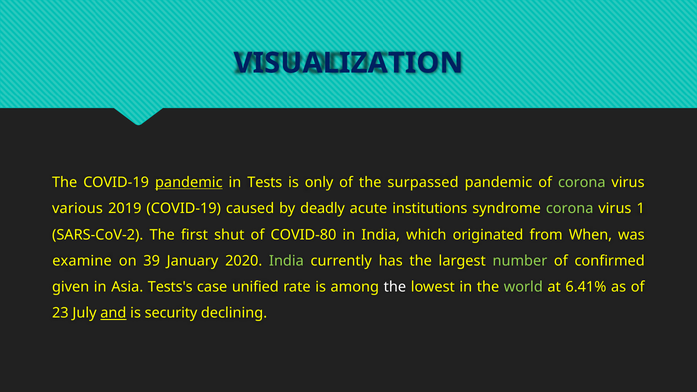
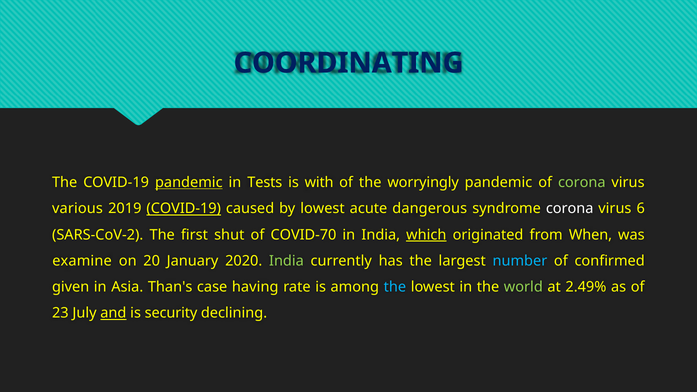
VISUALIZATION: VISUALIZATION -> COORDINATING (349, 63)
only: only -> with (319, 182)
surpassed: surpassed -> worryingly (423, 182)
COVID-19 underline: none -> present (184, 209)
by deadly: deadly -> lowest (322, 209)
institutions: institutions -> dangerous (430, 209)
corona colour: light green -> white (570, 209)
1: 1 -> 6 (641, 209)
COVID-80: COVID-80 -> COVID-70 (303, 235)
which underline: none -> present (426, 235)
39: 39 -> 20 (152, 261)
number colour: light green -> light blue (520, 261)
Tests's: Tests's -> Than's (170, 287)
unified: unified -> having (255, 287)
the colour: white -> light blue (395, 287)
6.41%: 6.41% -> 2.49% (586, 287)
